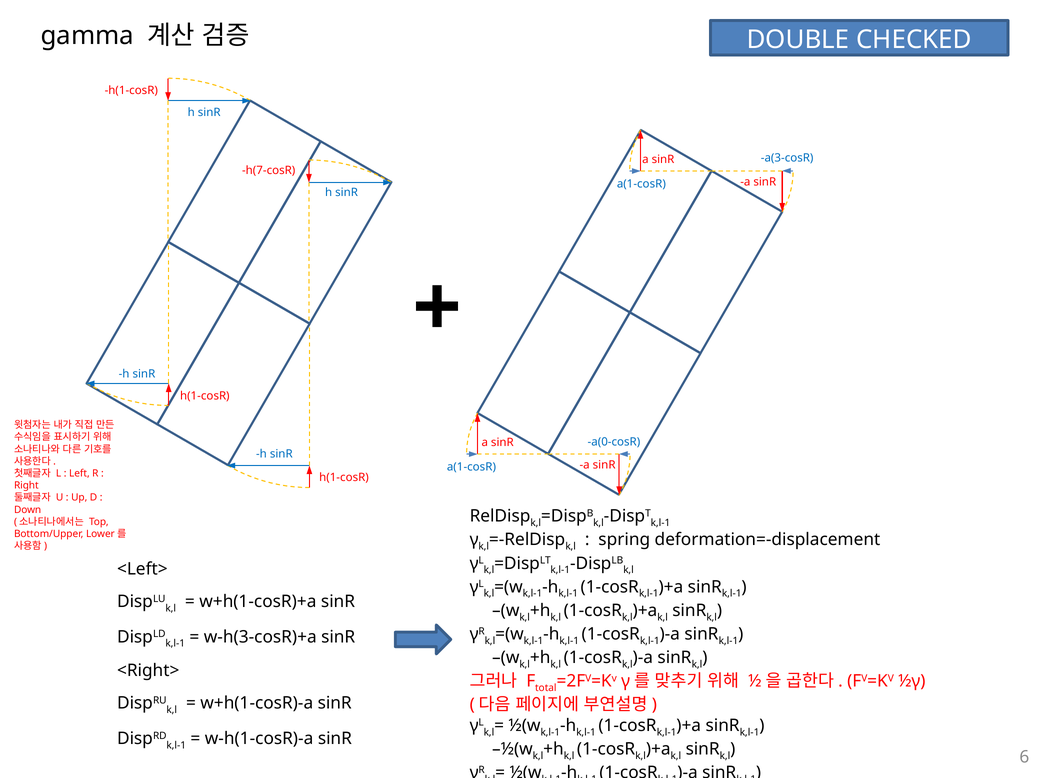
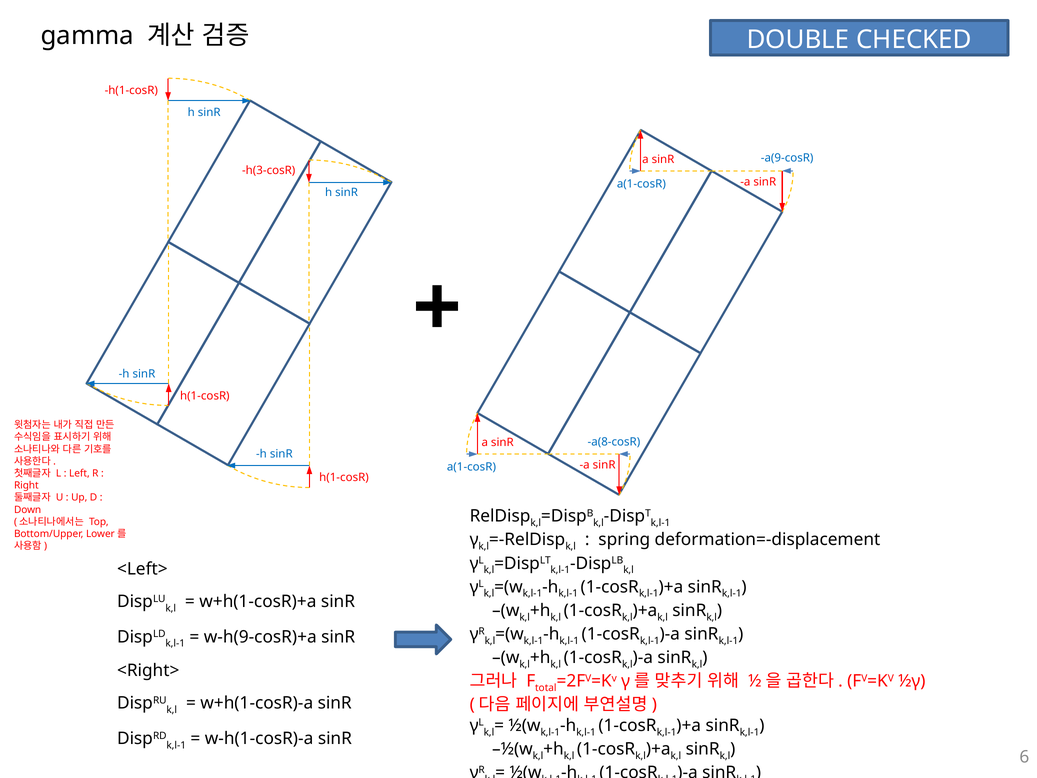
a(3-cosR: a(3-cosR -> a(9-cosR (787, 158)
h(7-cosR: h(7-cosR -> h(3-cosR (269, 170)
a(0-cosR: a(0-cosR -> a(8-cosR (614, 442)
w-h(3-cosR)+a: w-h(3-cosR)+a -> w-h(9-cosR)+a (260, 637)
